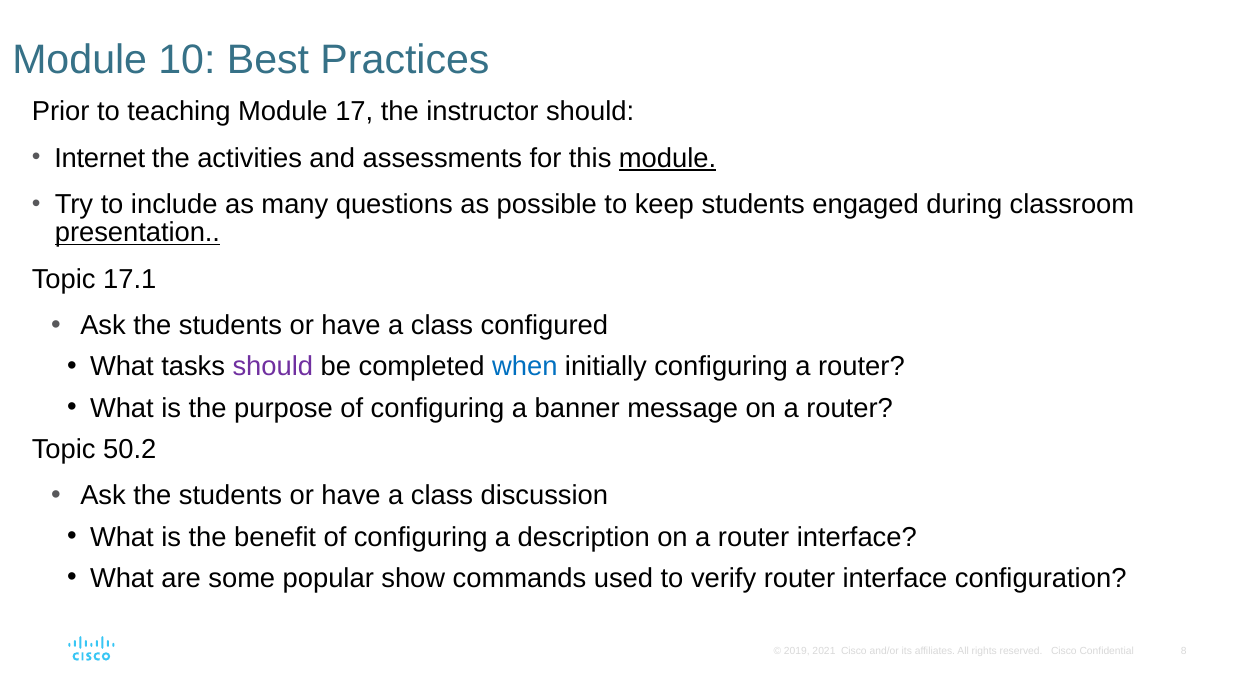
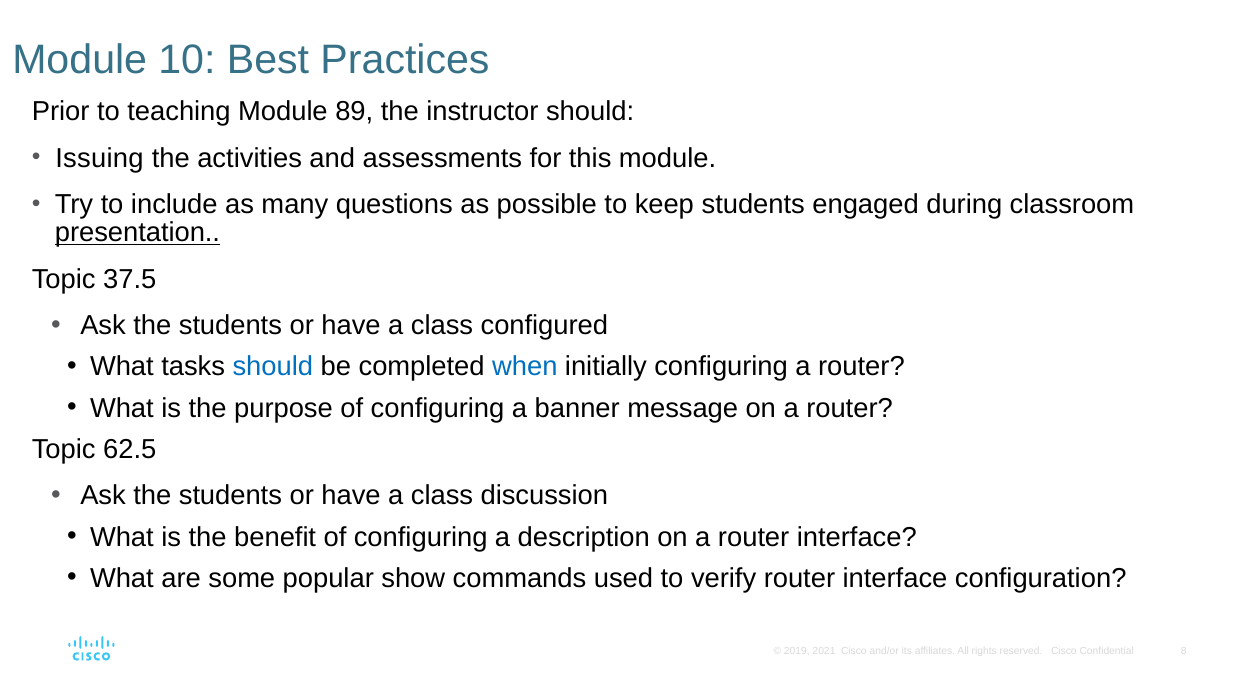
17: 17 -> 89 (354, 112)
Internet: Internet -> Issuing (99, 158)
module underline: present -> none (668, 158)
17.1: 17.1 -> 37.5 (130, 279)
should colour: purple -> blue (273, 367)
50.2: 50.2 -> 62.5 (130, 449)
